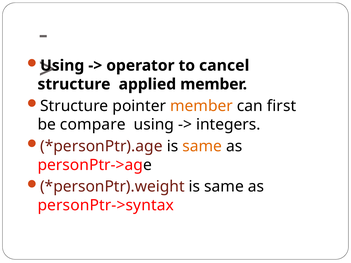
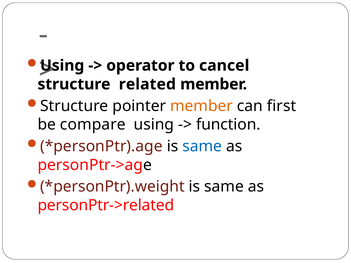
applied: applied -> related (147, 84)
integers: integers -> function (228, 125)
same colour: orange -> blue (202, 146)
personPtr->syntax: personPtr->syntax -> personPtr->related (106, 205)
